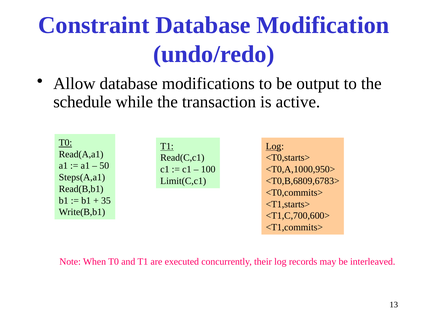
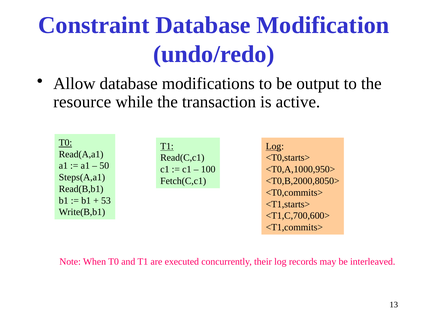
schedule: schedule -> resource (82, 102)
Limit(C,c1: Limit(C,c1 -> Fetch(C,c1 (183, 181)
<T0,B,6809,6783>: <T0,B,6809,6783> -> <T0,B,2000,8050> (303, 181)
35: 35 -> 53 (106, 201)
